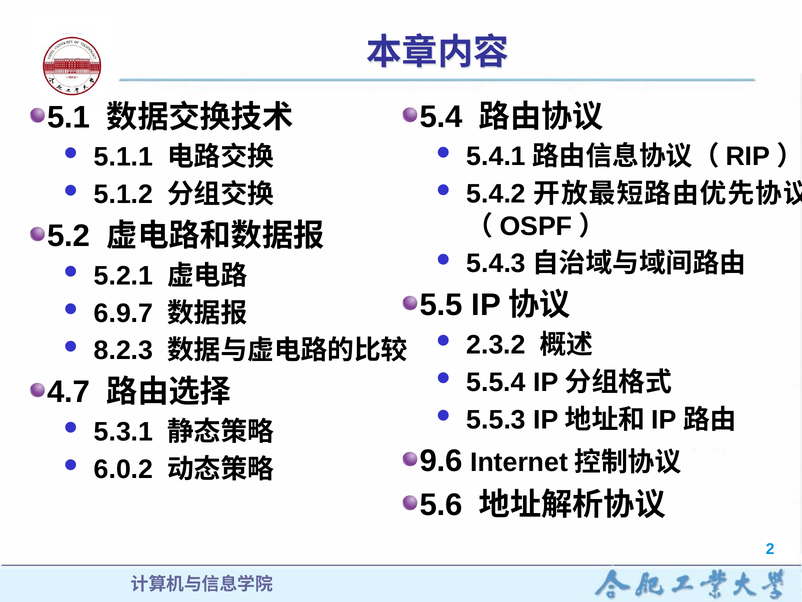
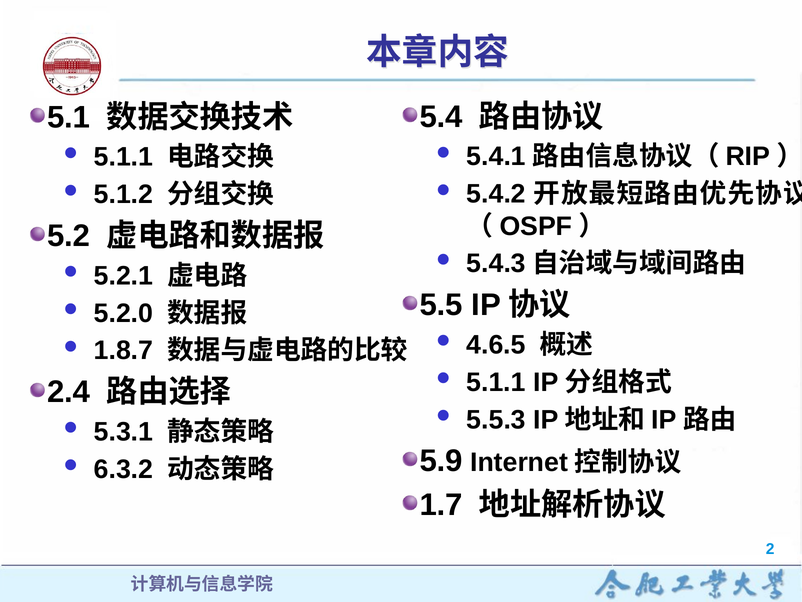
6.9.7: 6.9.7 -> 5.2.0 (123, 313)
2.3.2: 2.3.2 -> 4.6.5 (496, 345)
8.2.3: 8.2.3 -> 1.8.7 (123, 350)
5.5.4: 5.5.4 -> 5.1.1 (496, 382)
4.7: 4.7 -> 2.4 (69, 392)
9.6: 9.6 -> 5.9 (441, 461)
6.0.2: 6.0.2 -> 6.3.2 (123, 469)
5.6: 5.6 -> 1.7 (441, 504)
